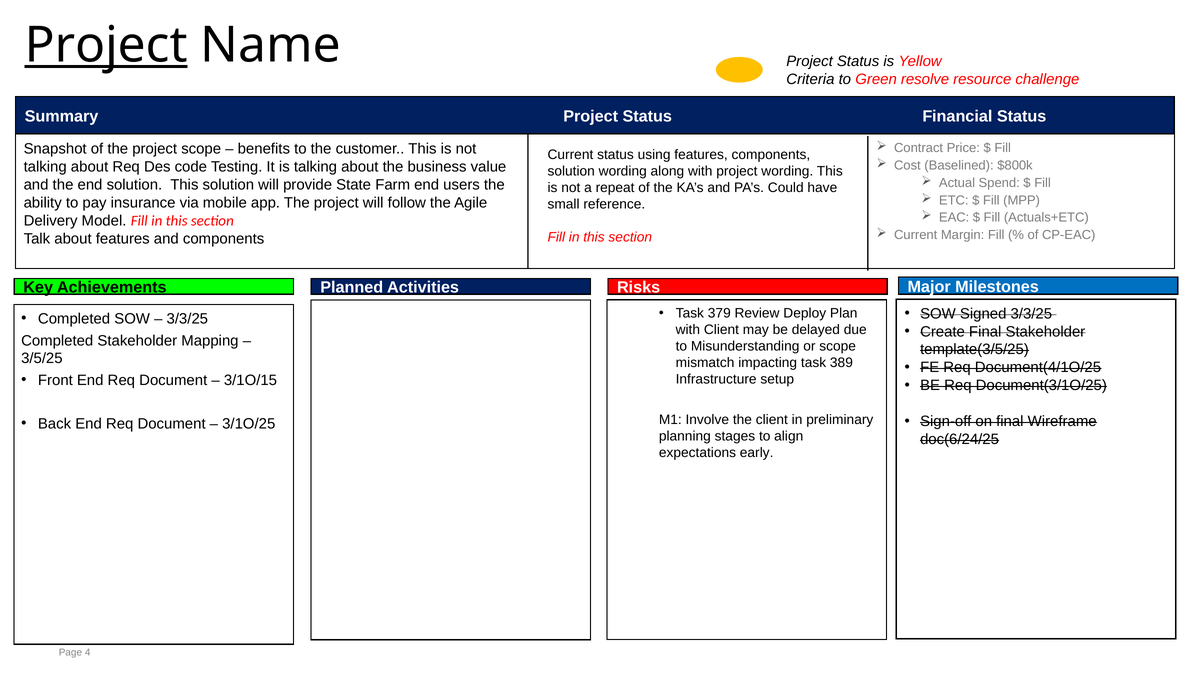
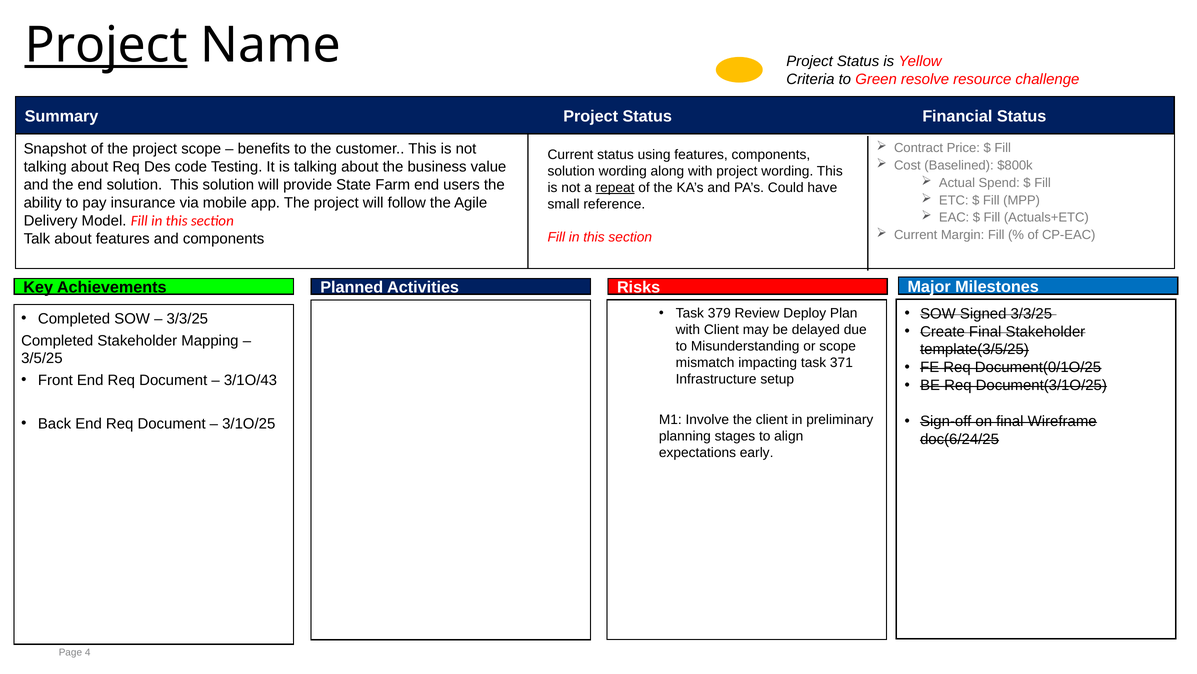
repeat underline: none -> present (615, 187)
389: 389 -> 371 (841, 362)
Document(4/1O/25: Document(4/1O/25 -> Document(0/1O/25 (1038, 367)
3/1O/15: 3/1O/15 -> 3/1O/43 (250, 380)
